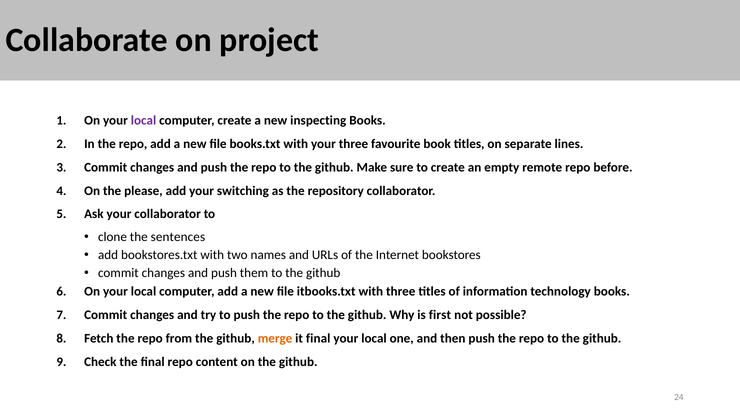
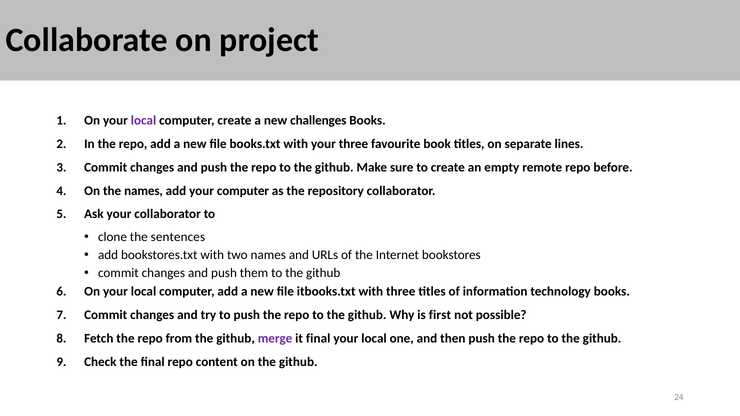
inspecting: inspecting -> challenges (318, 121)
the please: please -> names (143, 191)
your switching: switching -> computer (243, 191)
merge colour: orange -> purple (275, 339)
